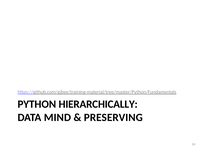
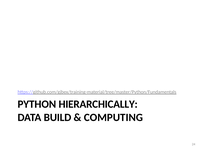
MIND: MIND -> BUILD (58, 117)
PRESERVING: PRESERVING -> COMPUTING (113, 117)
